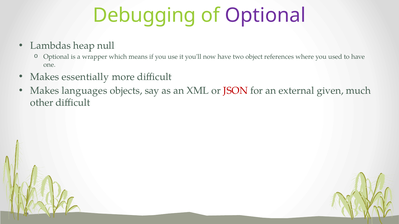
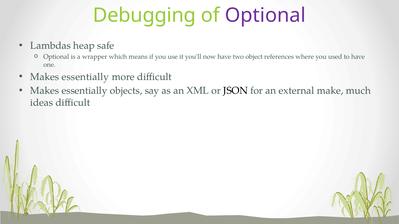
null: null -> safe (106, 46)
languages: languages -> essentially (84, 91)
JSON colour: red -> black (236, 91)
given: given -> make (330, 91)
other: other -> ideas (42, 103)
